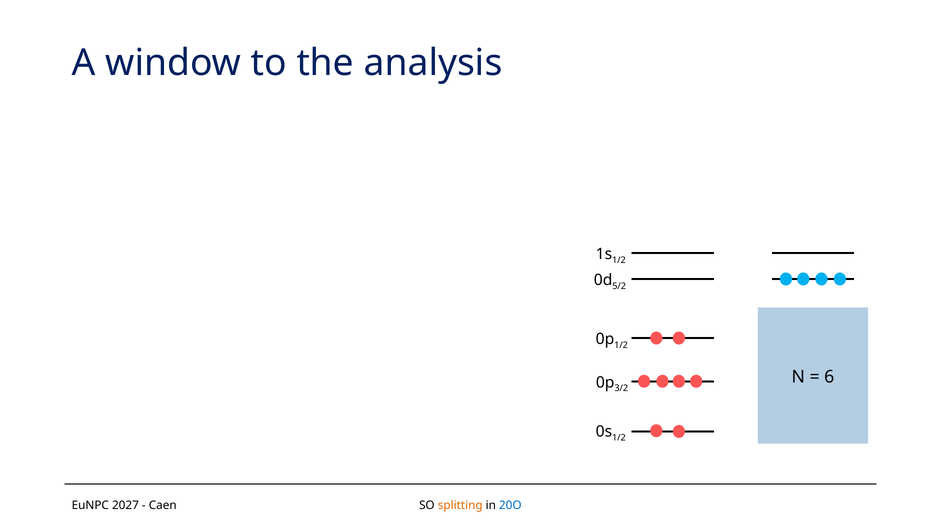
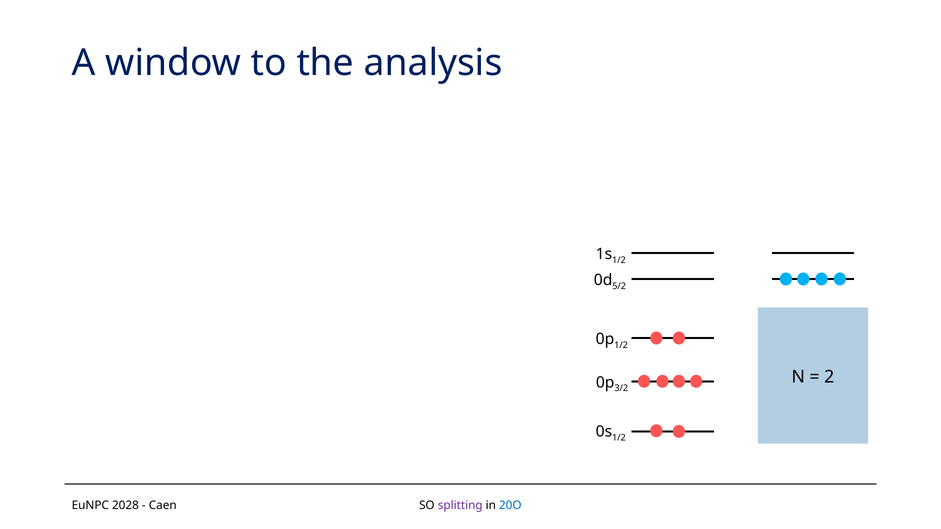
6: 6 -> 2 (829, 377)
2027: 2027 -> 2028 (125, 505)
splitting colour: orange -> purple (460, 505)
